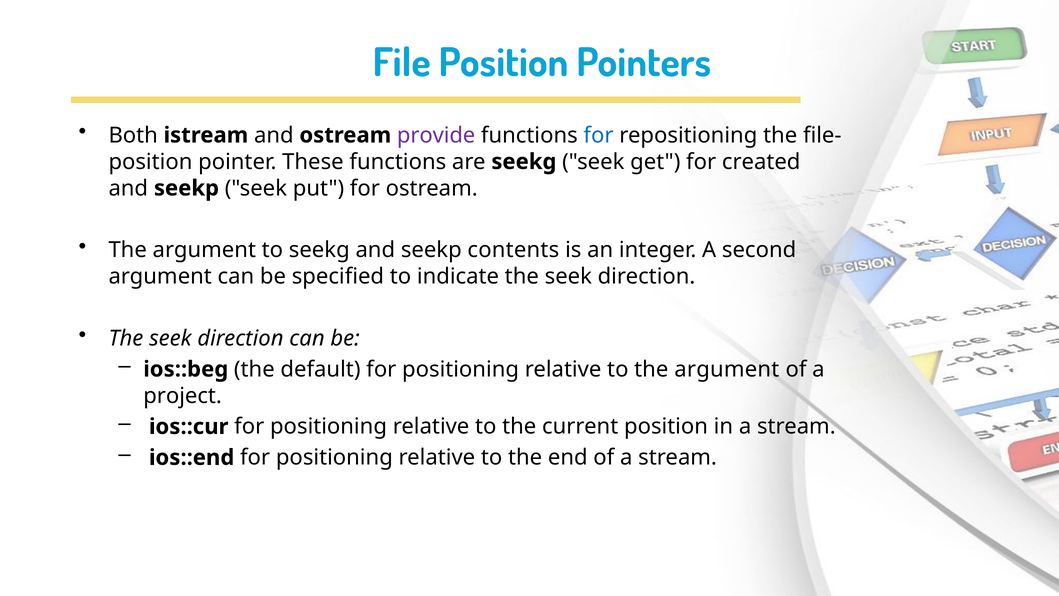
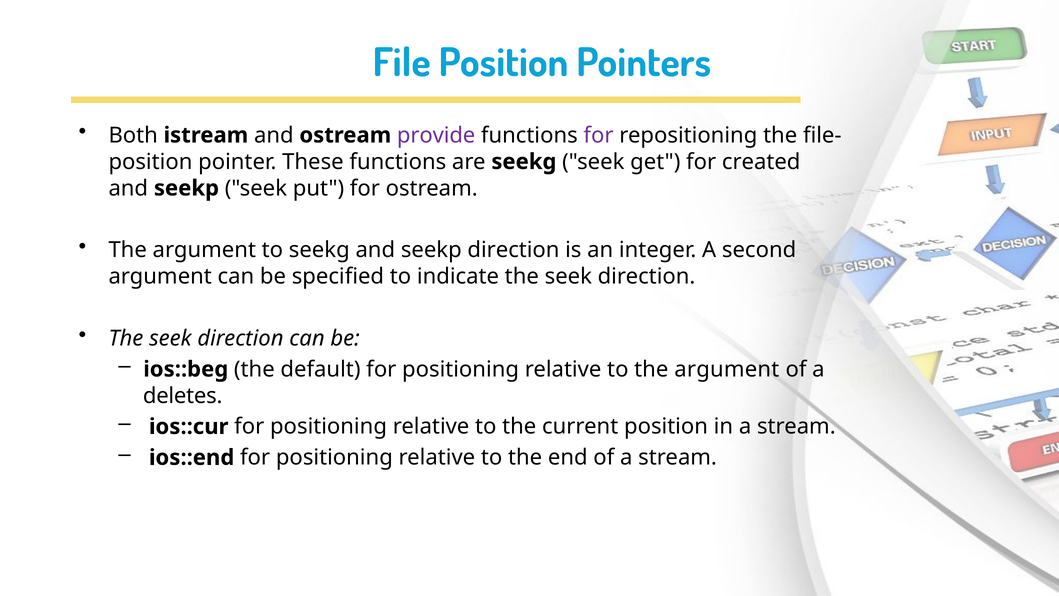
for colour: blue -> purple (599, 135)
seekp contents: contents -> direction (513, 250)
project: project -> deletes (183, 396)
